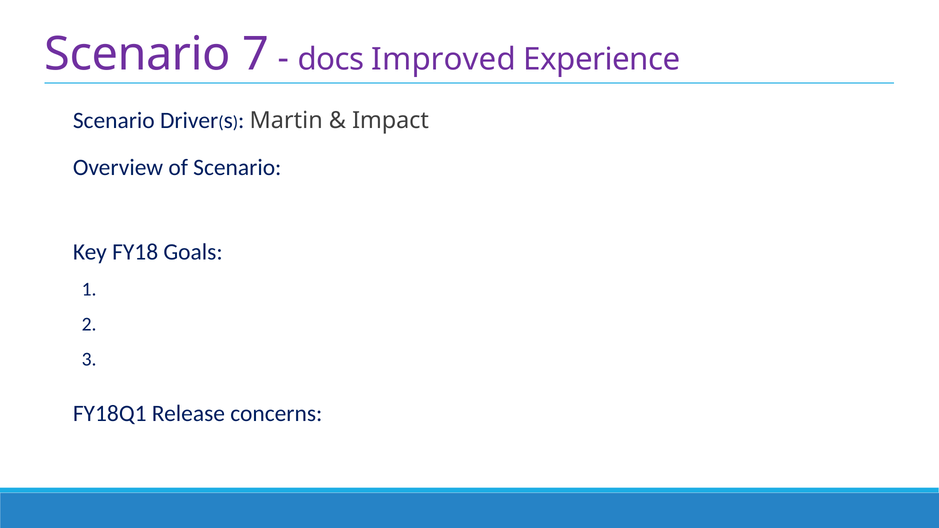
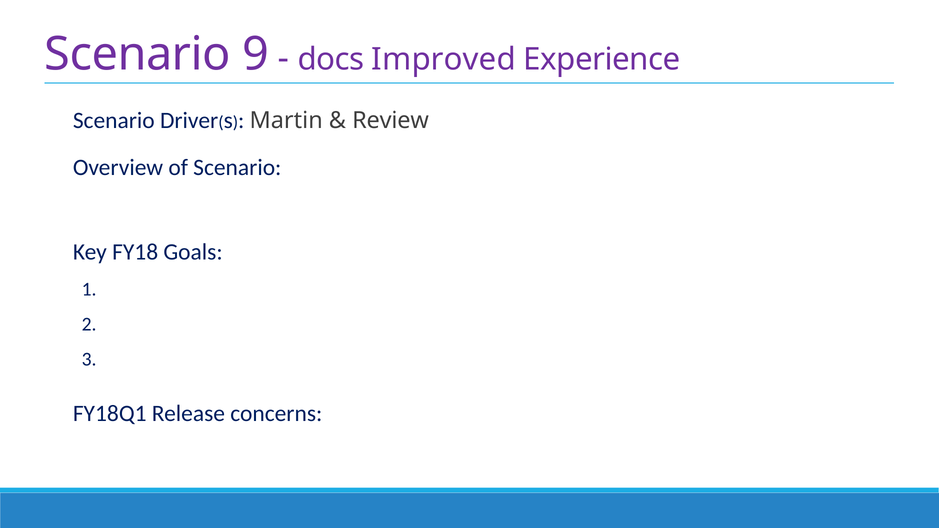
7: 7 -> 9 (256, 54)
Impact: Impact -> Review (391, 120)
